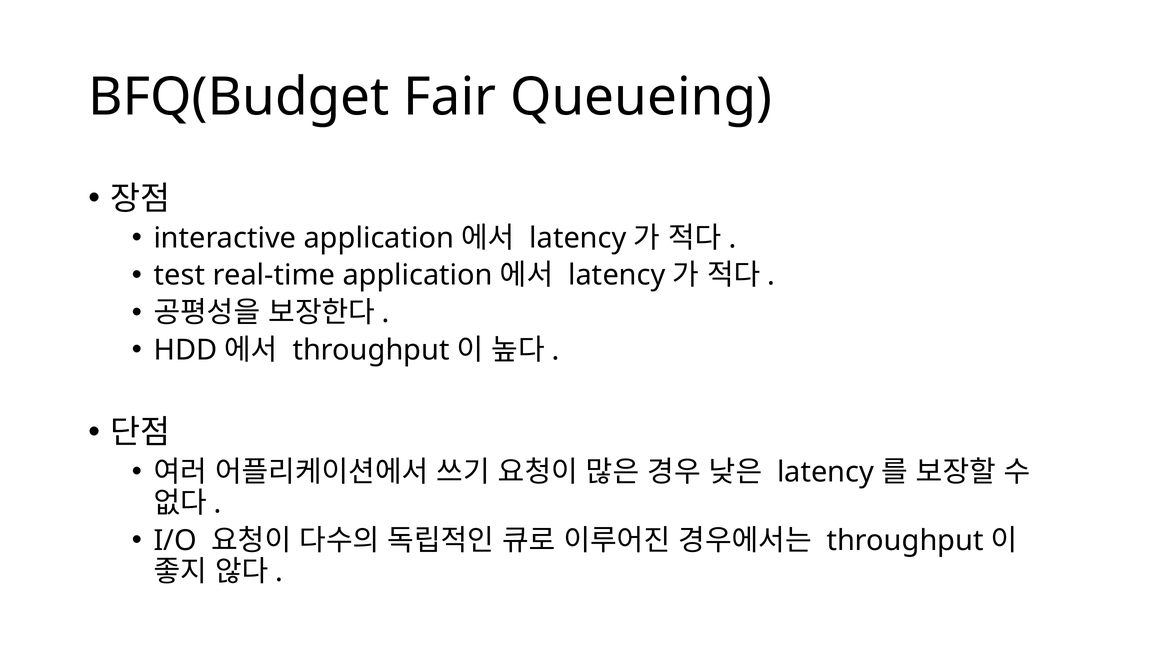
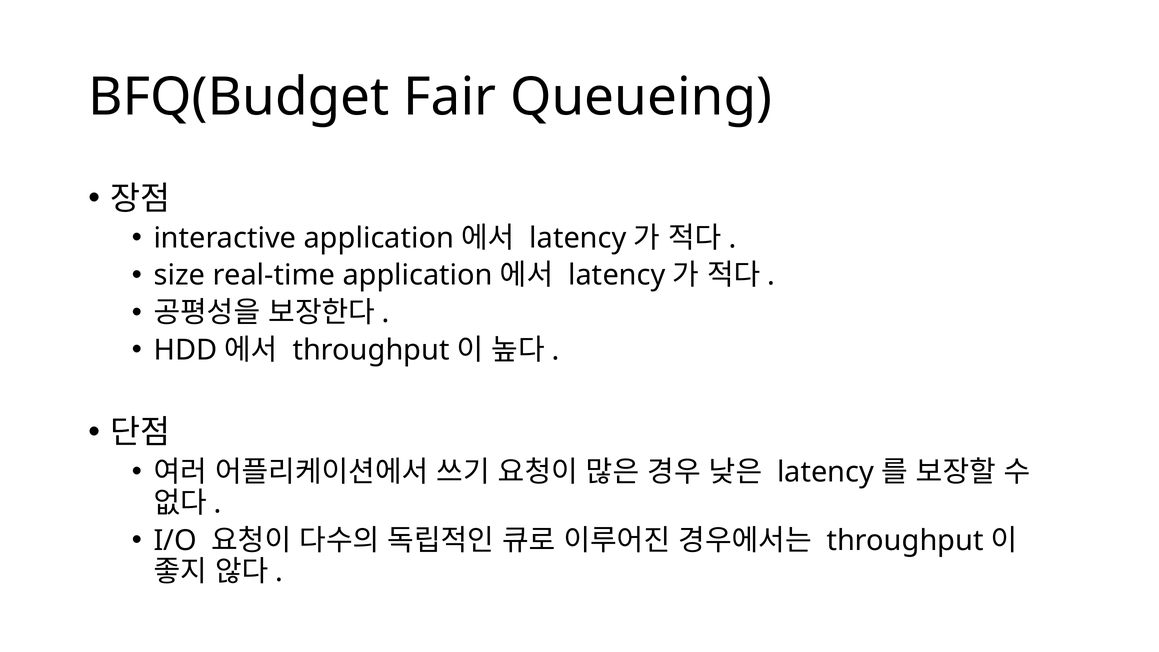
test: test -> size (179, 275)
